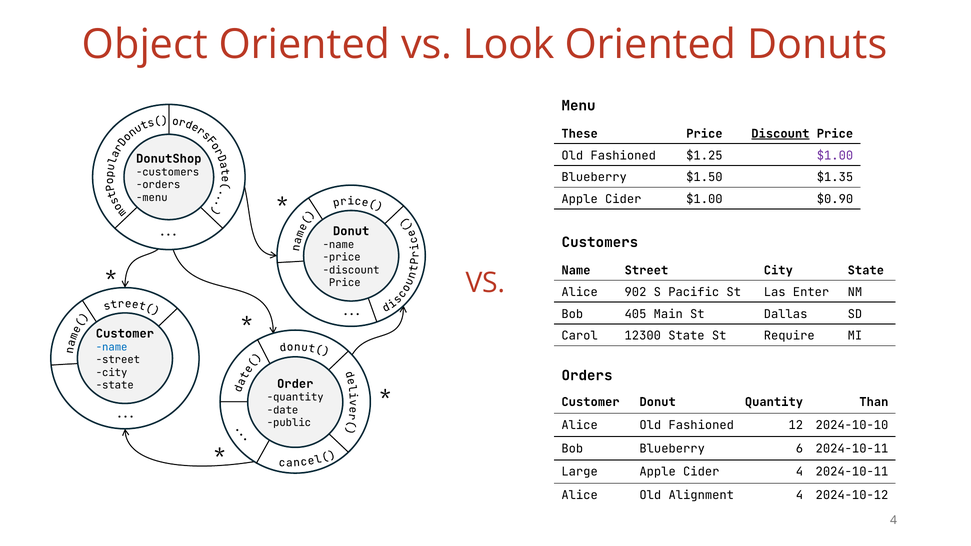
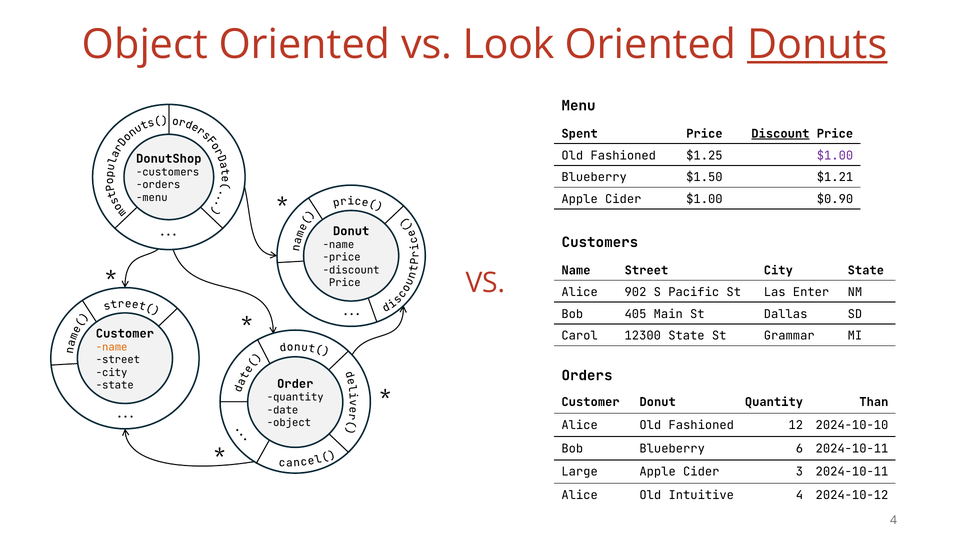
Donuts underline: none -> present (817, 45)
These: These -> Spent (580, 134)
$1.35: $1.35 -> $1.21 (835, 177)
Require: Require -> Grammar (789, 336)
name colour: blue -> orange (112, 347)
public: public -> object (289, 423)
Cider 4: 4 -> 3 (799, 472)
Alignment: Alignment -> Intuitive (701, 495)
